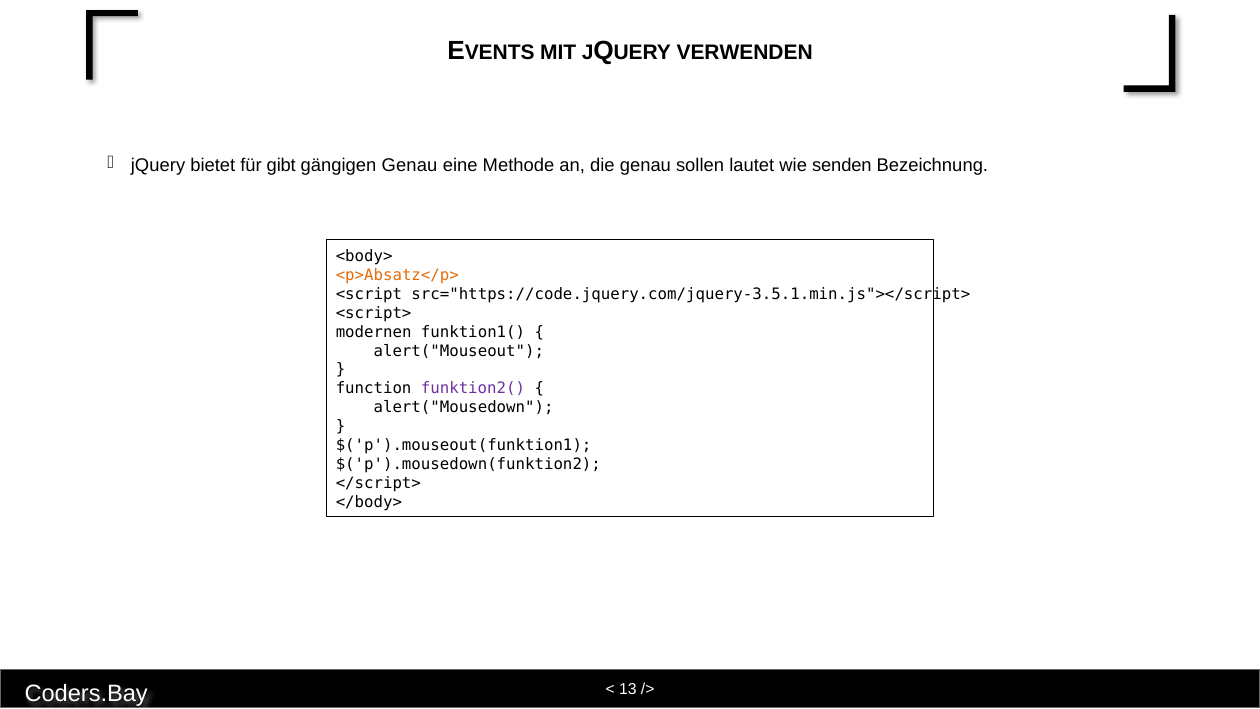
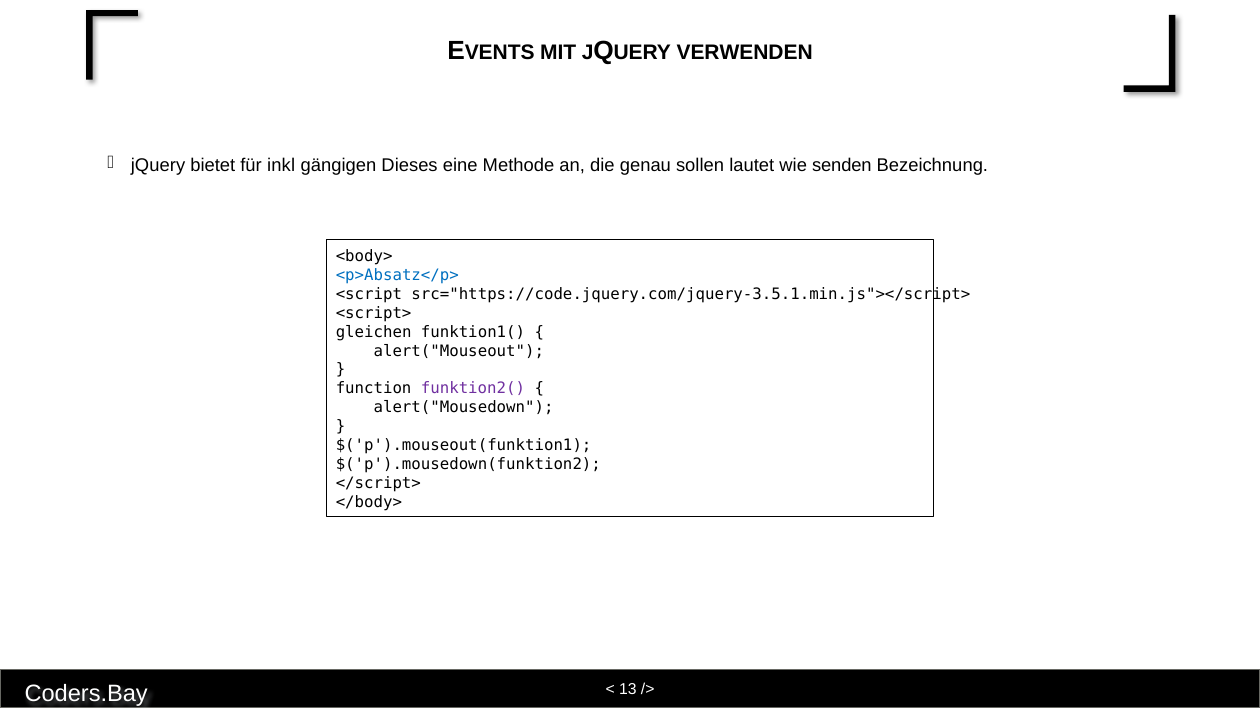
gibt: gibt -> inkl (281, 165)
gängigen Genau: Genau -> Dieses (410, 165)
<p>Absatz</p> colour: orange -> blue (397, 275)
modernen: modernen -> gleichen (374, 332)
